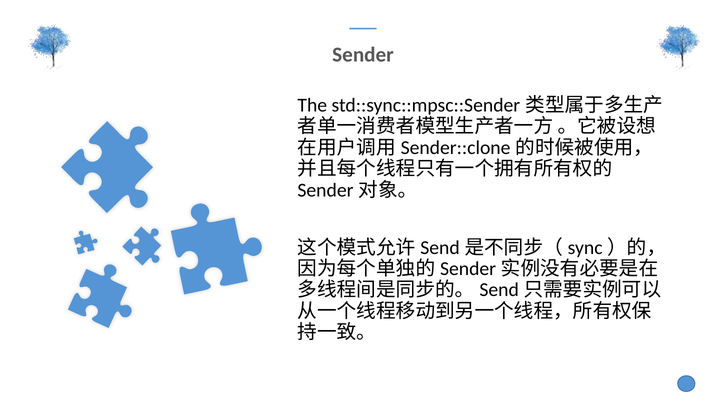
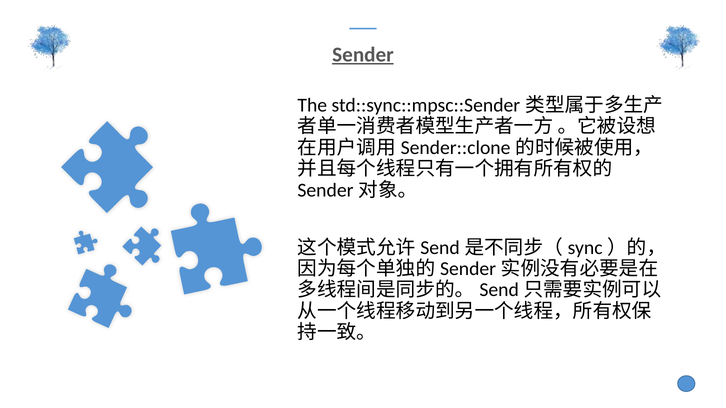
Sender underline: none -> present (363, 55)
